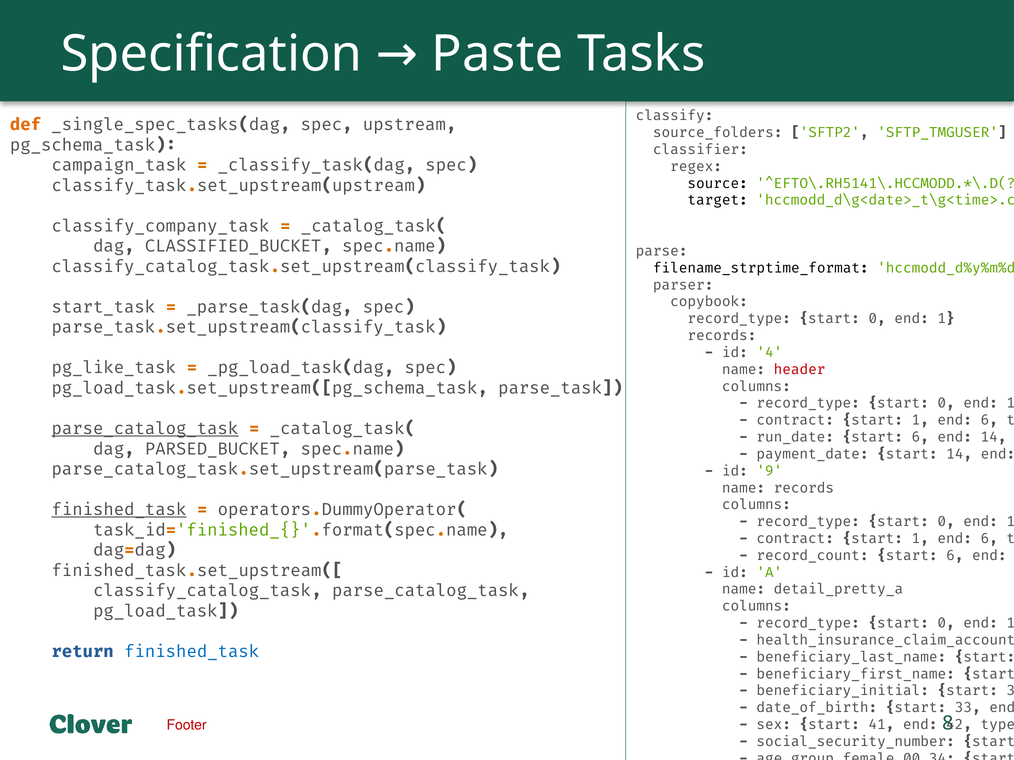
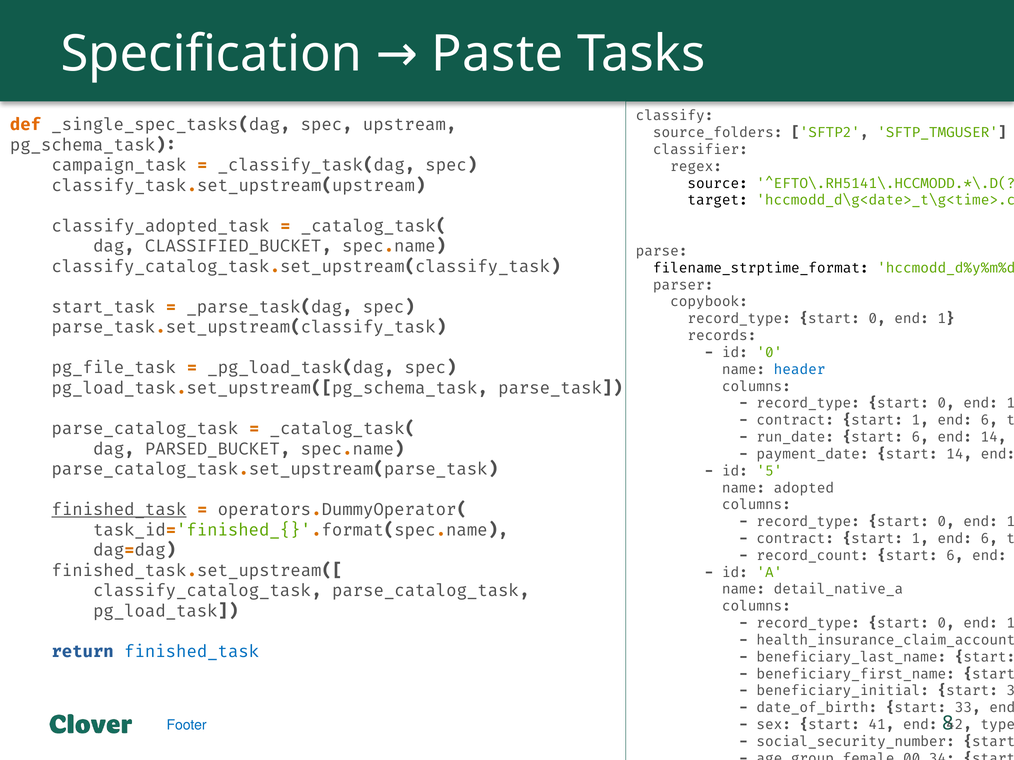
classify_company_task: classify_company_task -> classify_adopted_task (160, 226)
id 4: 4 -> 0 (769, 353)
pg_like_task: pg_like_task -> pg_file_task (114, 368)
header colour: red -> blue (800, 370)
parse_catalog_task underline: present -> none (145, 429)
9: 9 -> 5 (769, 471)
name records: records -> adopted (804, 488)
detail_pretty_a: detail_pretty_a -> detail_native_a (838, 590)
Footer colour: red -> blue (187, 726)
